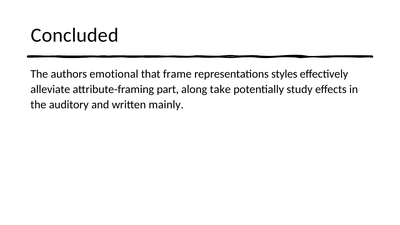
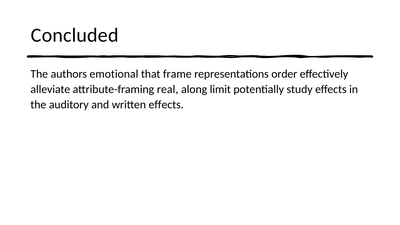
styles: styles -> order (284, 74)
part: part -> real (168, 89)
take: take -> limit (220, 89)
written mainly: mainly -> effects (166, 105)
